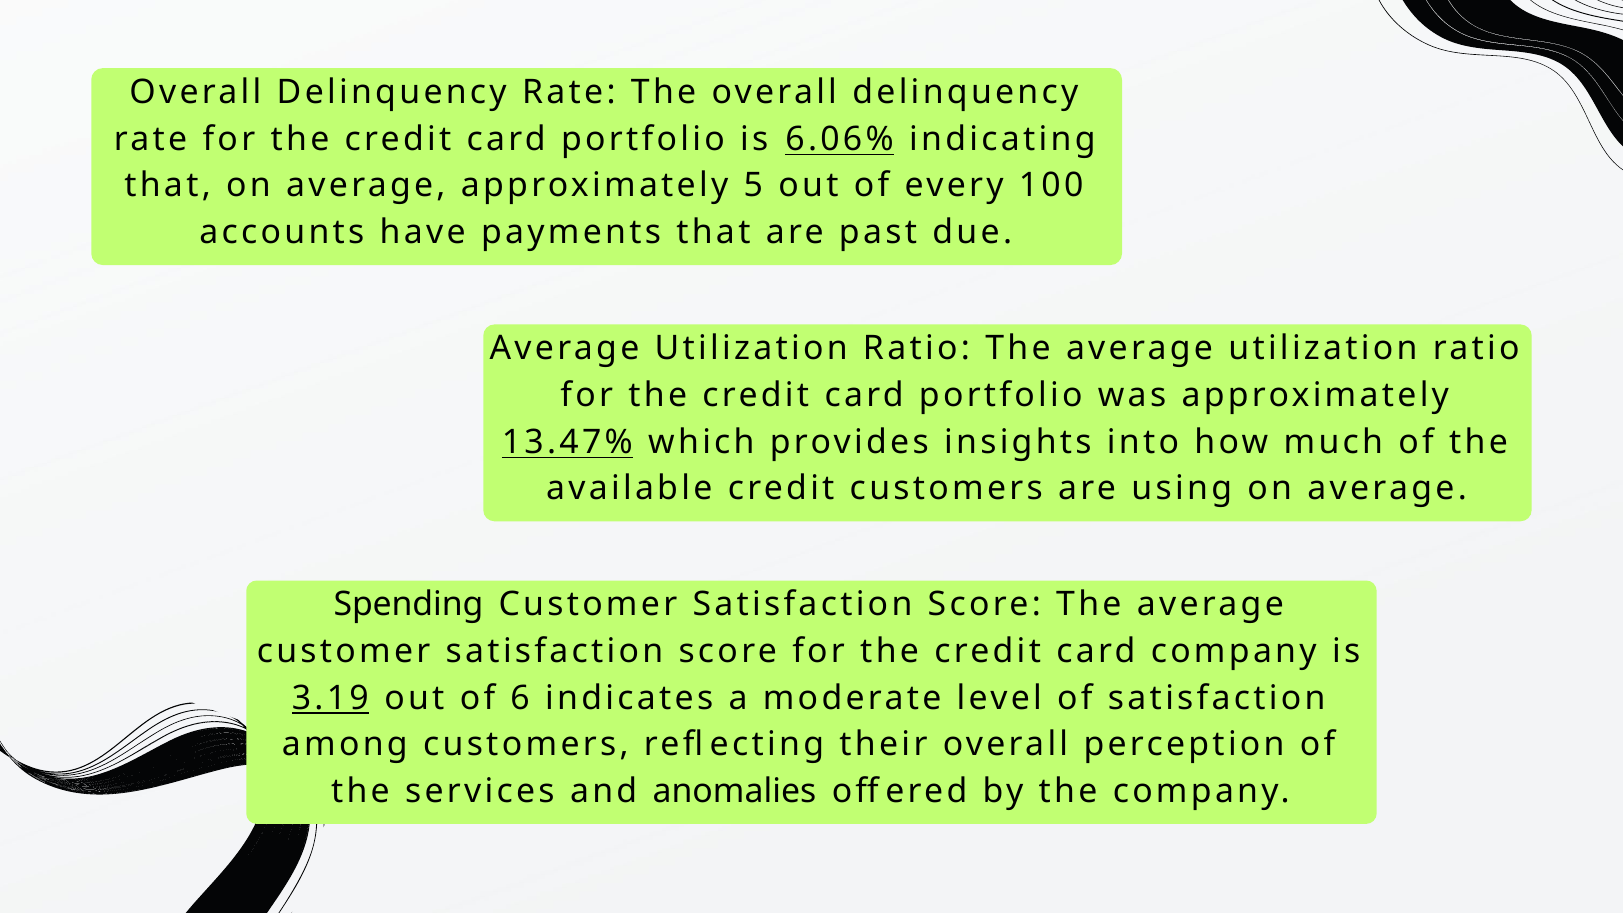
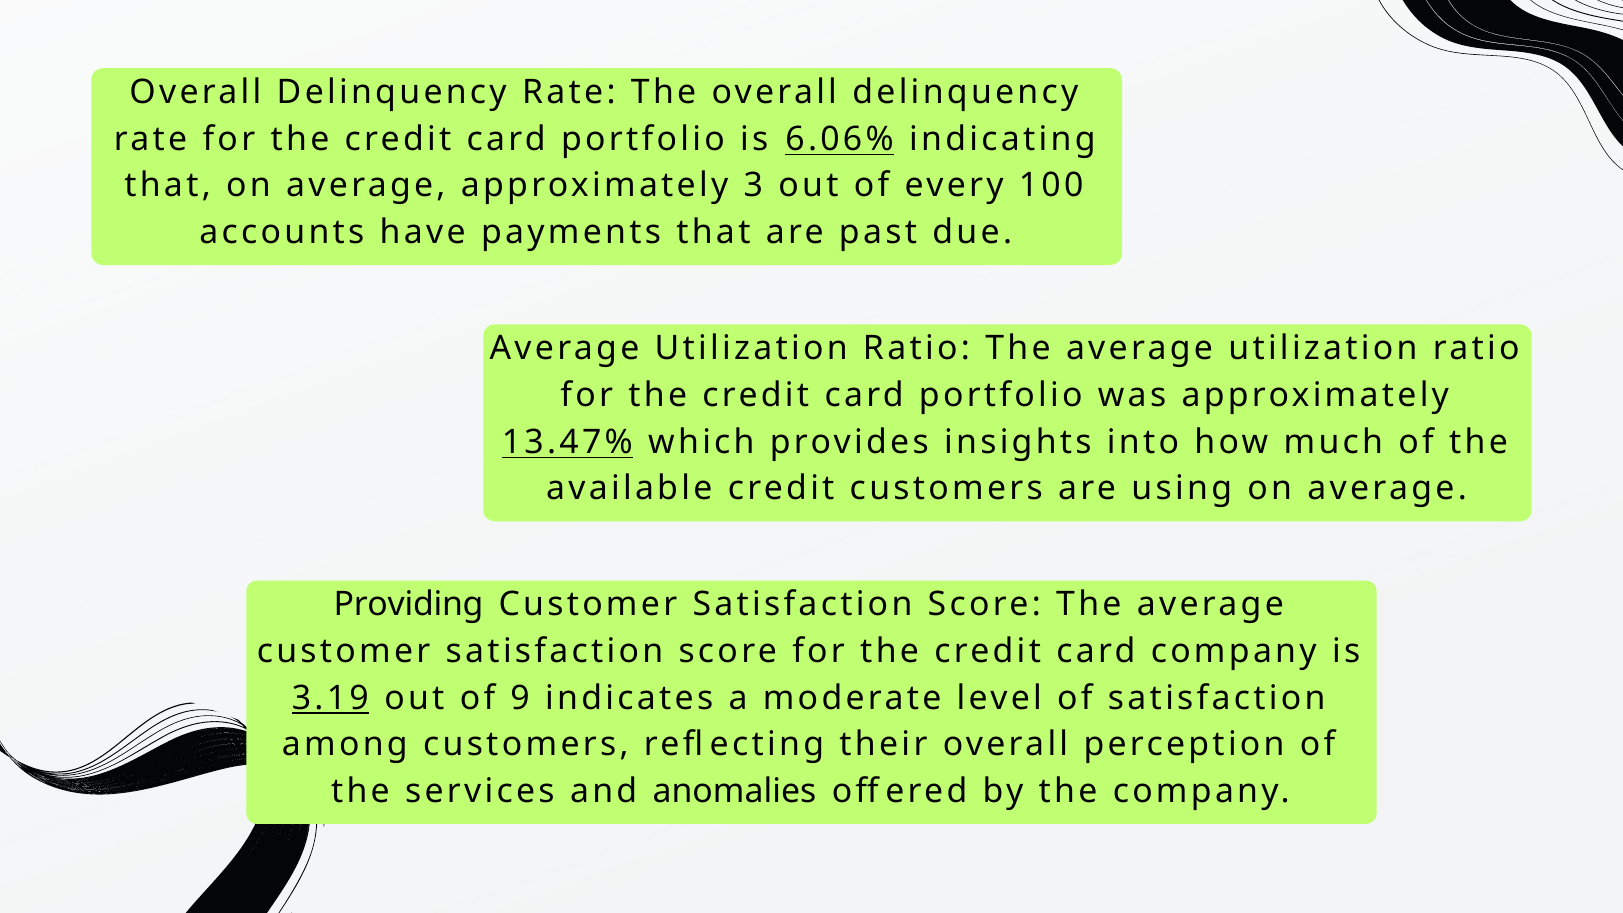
5: 5 -> 3 (753, 186)
Spending: Spending -> Providing (409, 604)
6: 6 -> 9 (520, 698)
